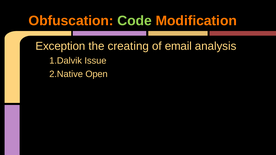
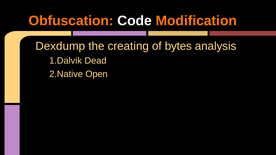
Code colour: light green -> white (135, 21)
Exception: Exception -> Dexdump (60, 46)
email: email -> bytes (178, 46)
Issue: Issue -> Dead (95, 61)
